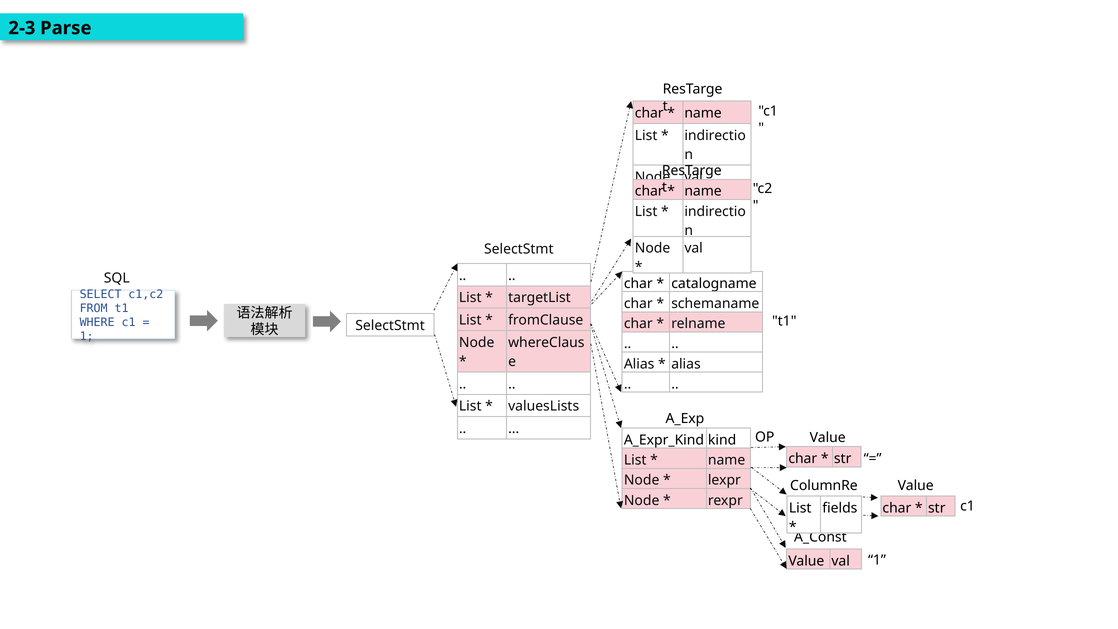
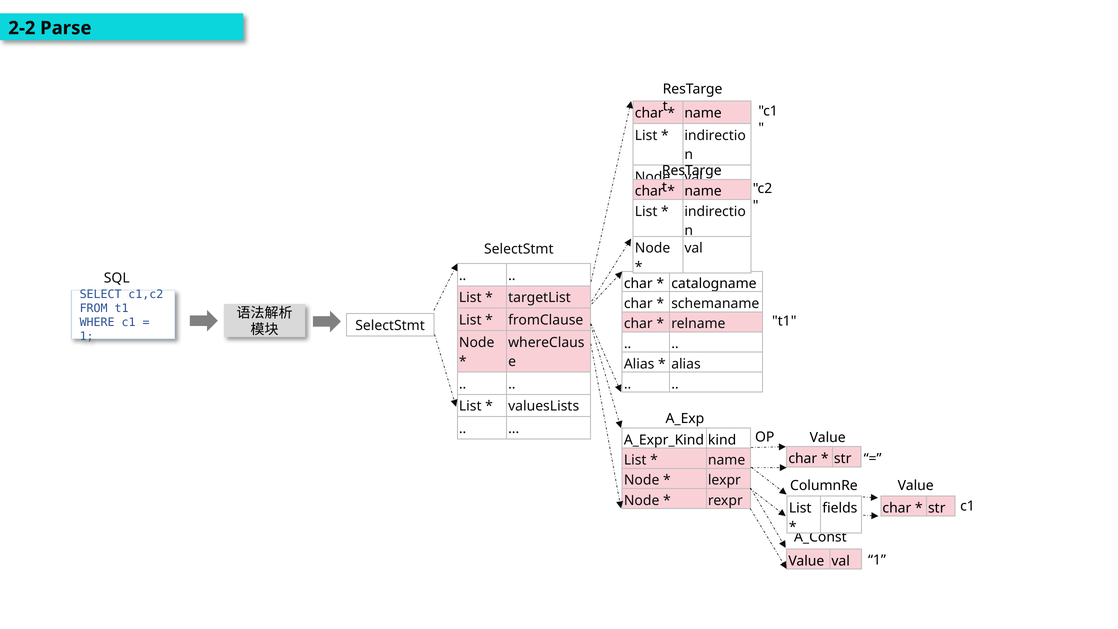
2-3: 2-3 -> 2-2 (22, 28)
